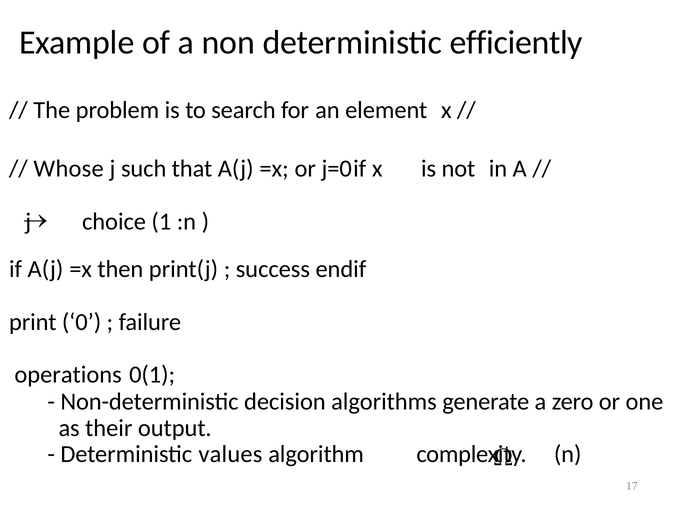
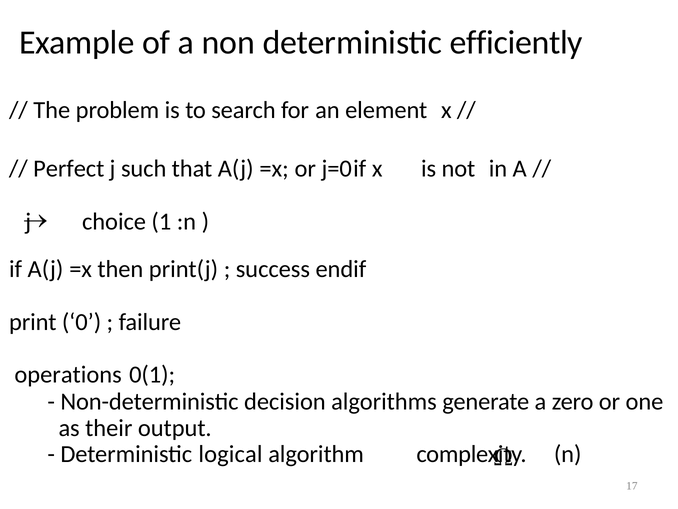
Whose: Whose -> Perfect (69, 169)
values: values -> logical (230, 454)
